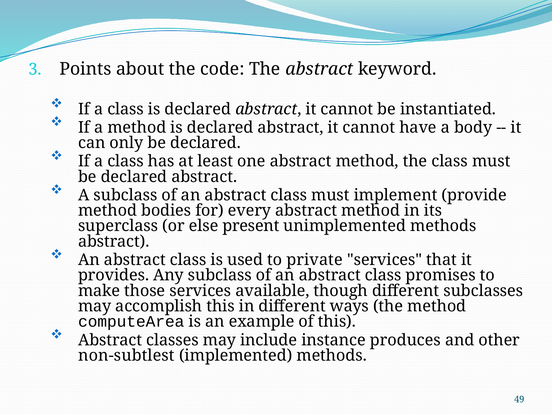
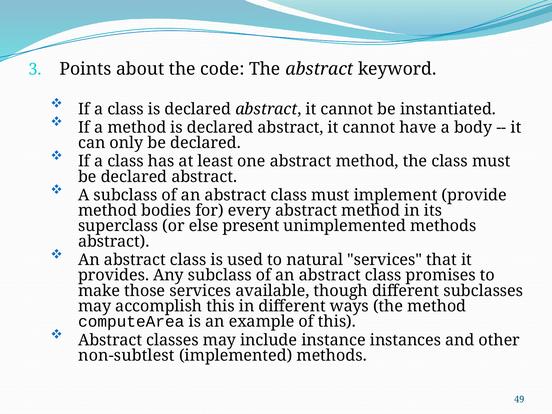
private: private -> natural (315, 260)
produces: produces -> instances (405, 340)
